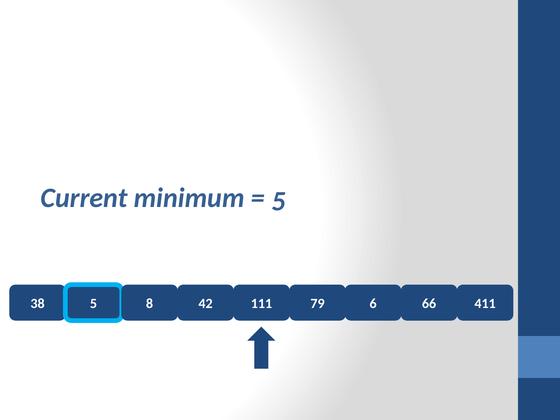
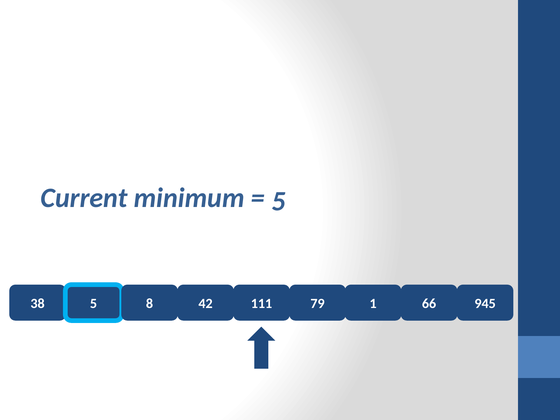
6: 6 -> 1 (373, 304)
411: 411 -> 945 (485, 304)
